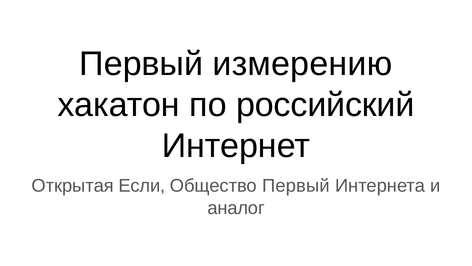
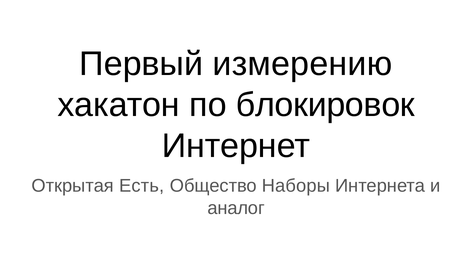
российский: российский -> блокировок (325, 105)
Если: Если -> Есть (142, 186)
Общество Первый: Первый -> Наборы (296, 186)
